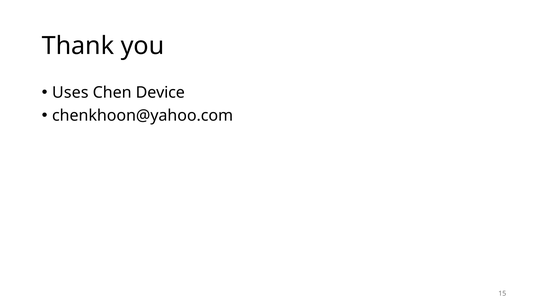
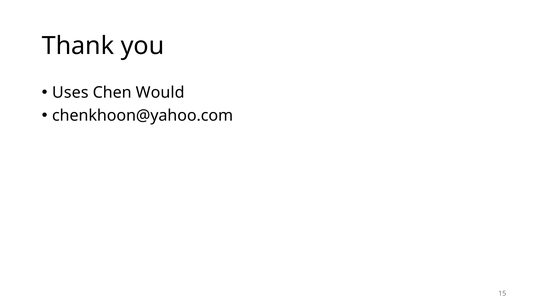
Device: Device -> Would (160, 93)
